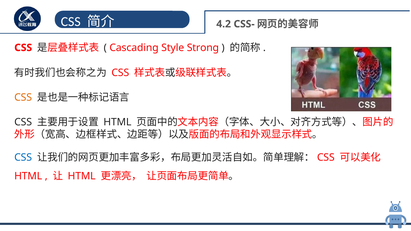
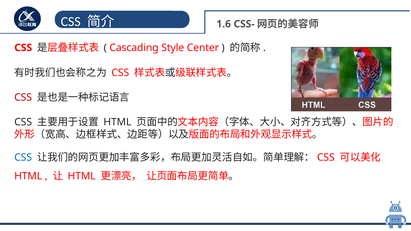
4.2: 4.2 -> 1.6 (224, 24)
Strong: Strong -> Center (203, 48)
CSS colour: orange -> red (23, 98)
